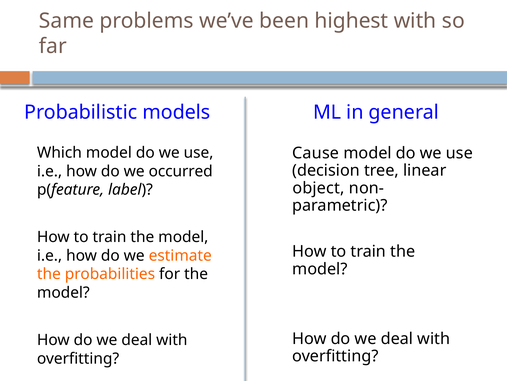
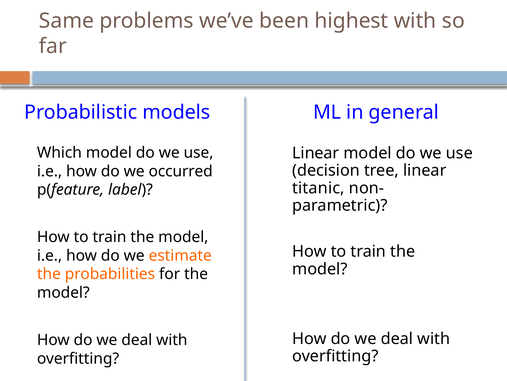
Cause: Cause -> Linear (316, 153)
object: object -> titanic (318, 188)
